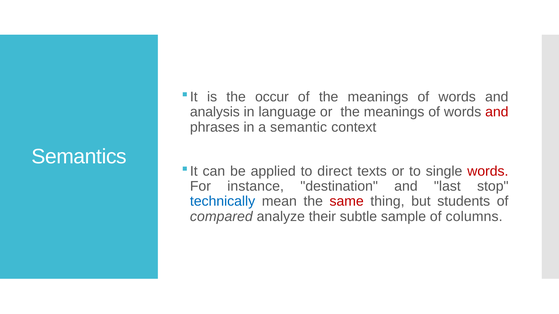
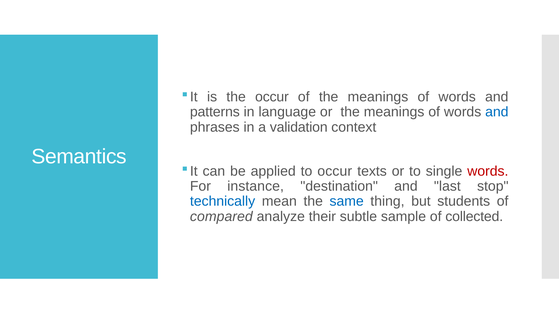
analysis: analysis -> patterns (215, 112)
and colour: red -> blue (497, 112)
semantic: semantic -> validation (299, 127)
to direct: direct -> occur (335, 171)
same colour: red -> blue (347, 202)
columns: columns -> collected (474, 217)
